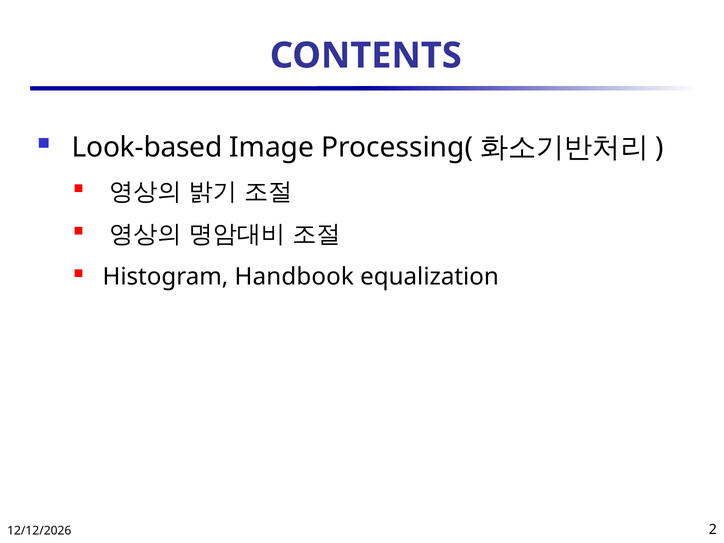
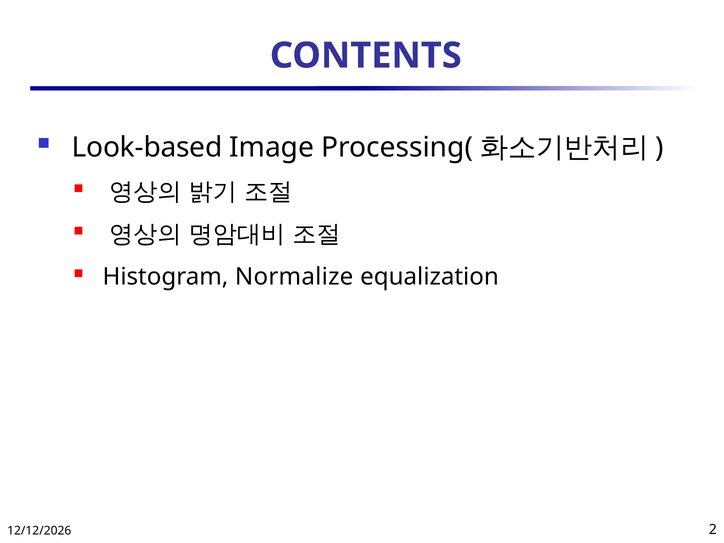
Handbook: Handbook -> Normalize (294, 277)
